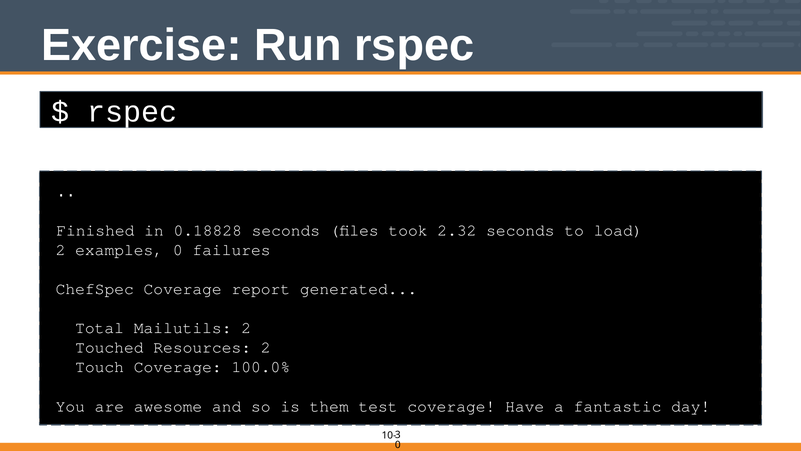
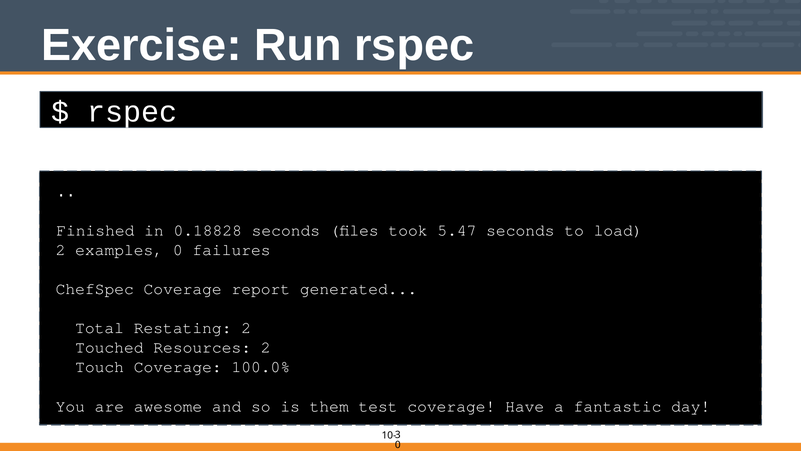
2.32: 2.32 -> 5.47 (457, 230)
Mailutils: Mailutils -> Restating (183, 328)
